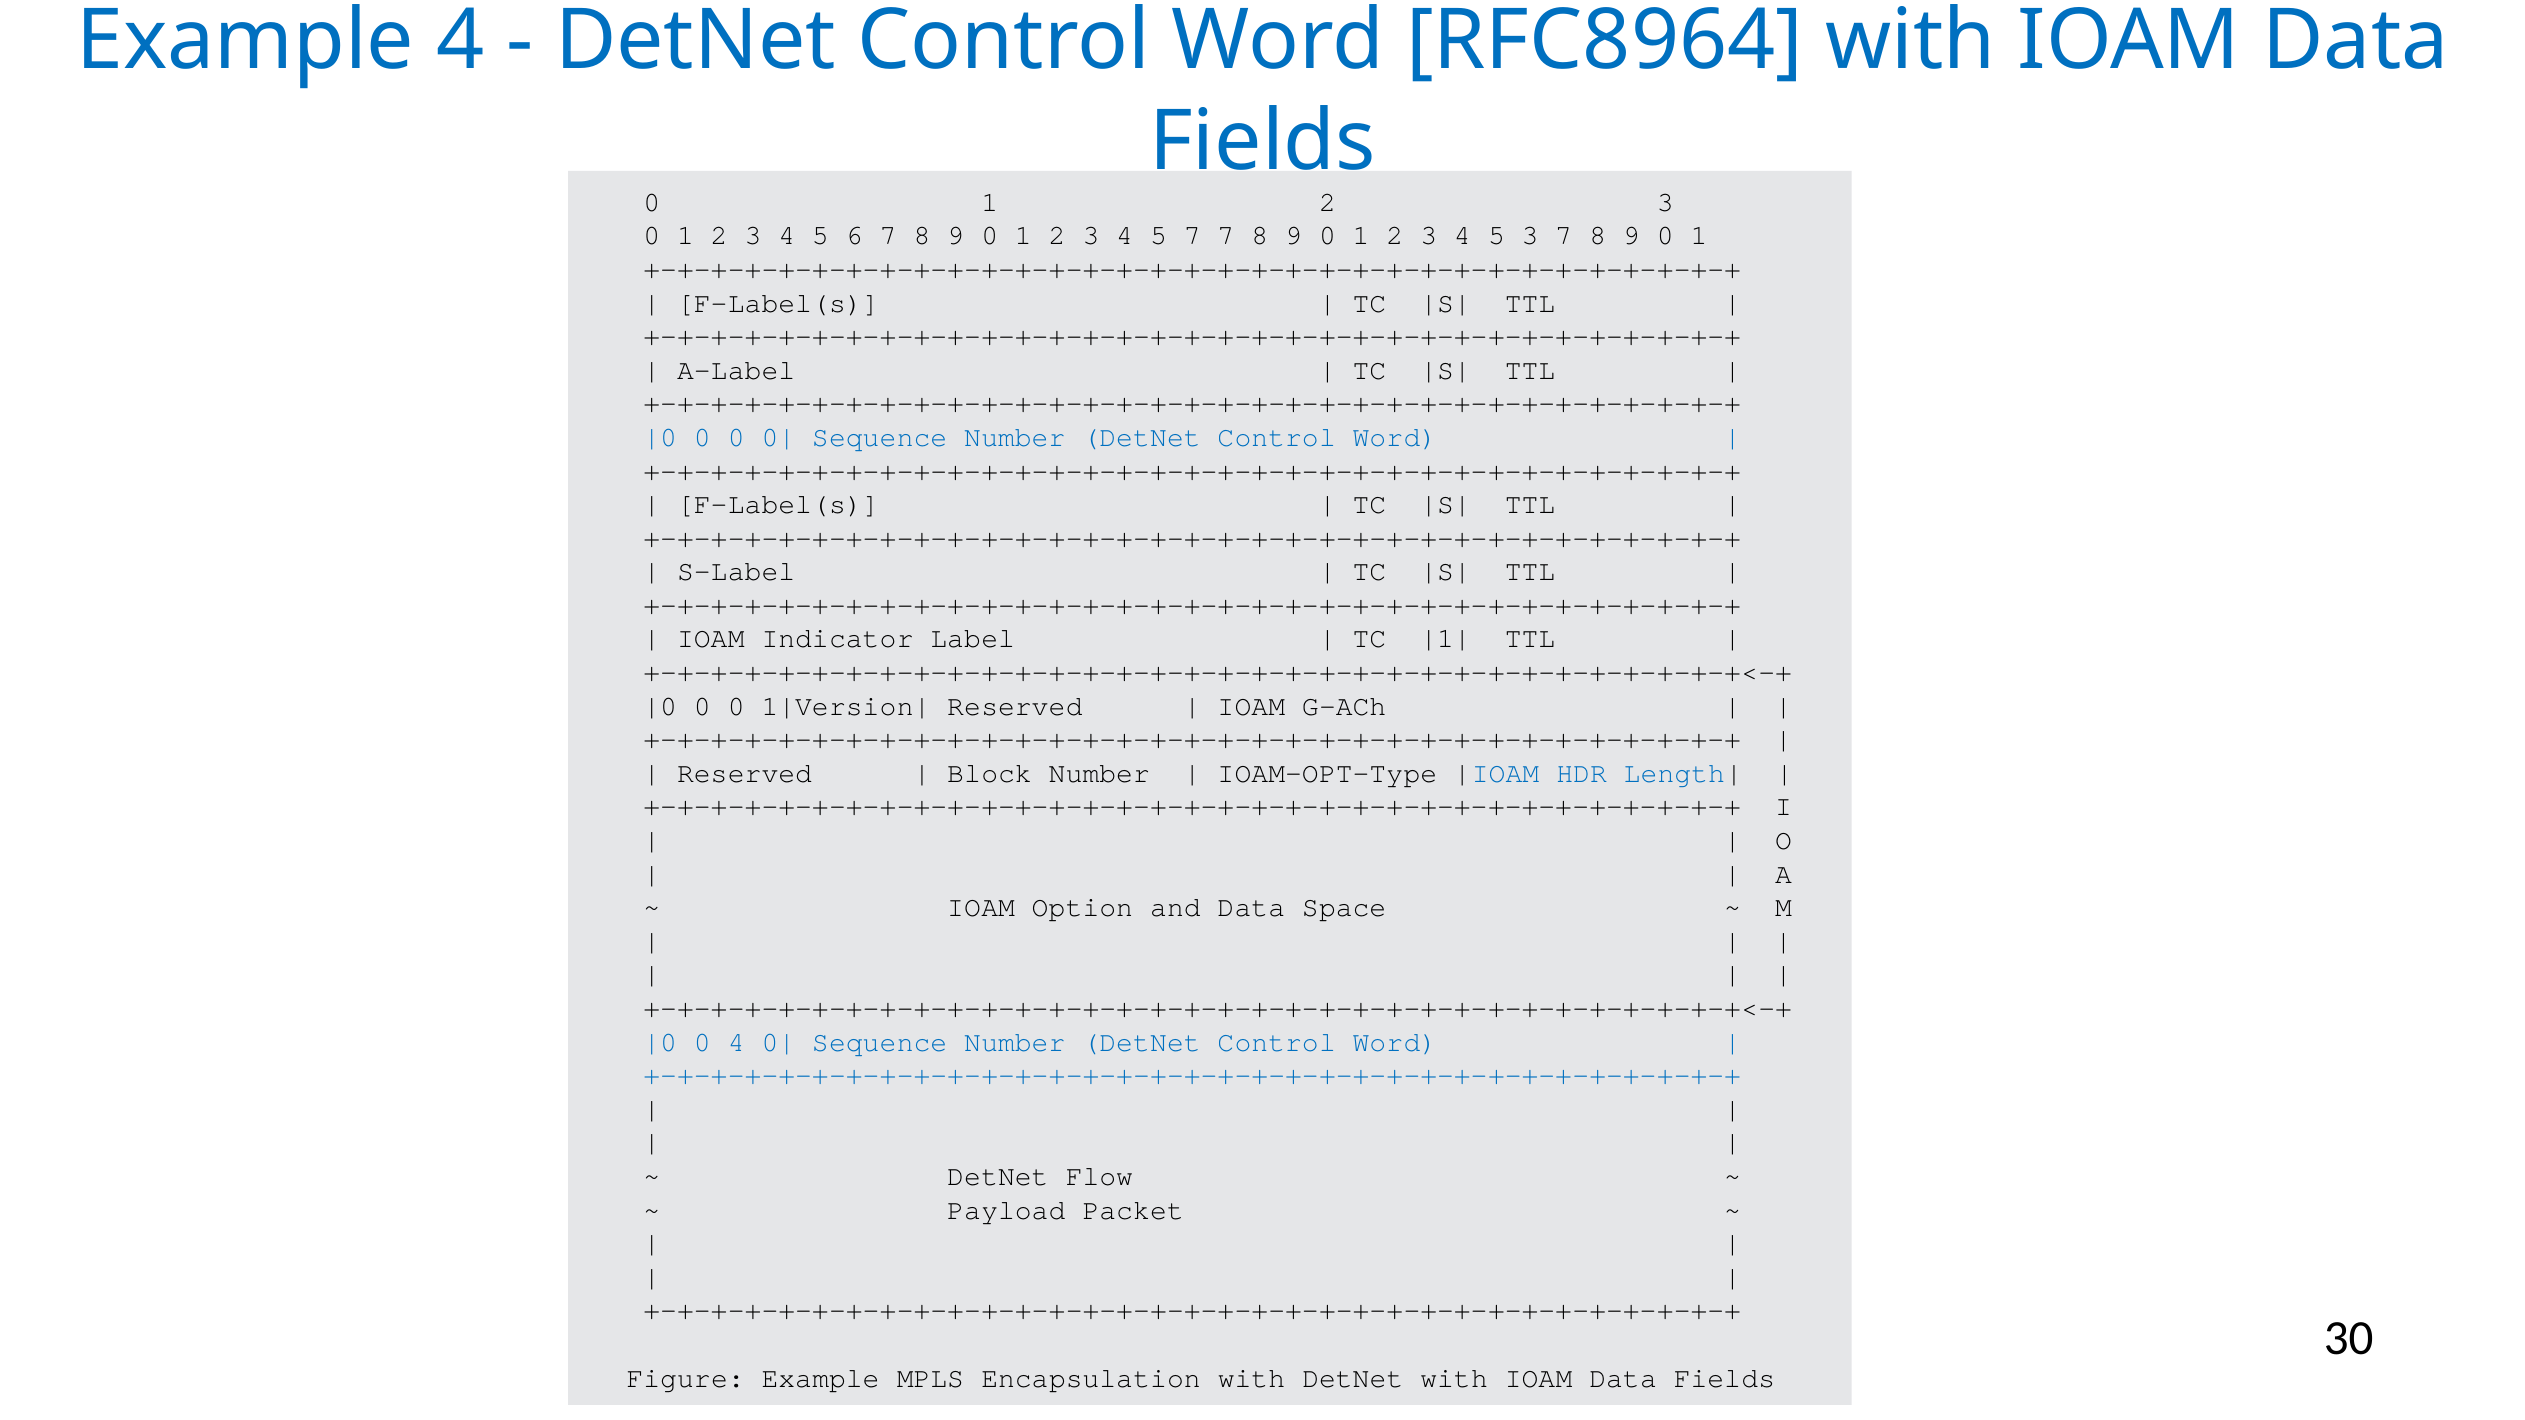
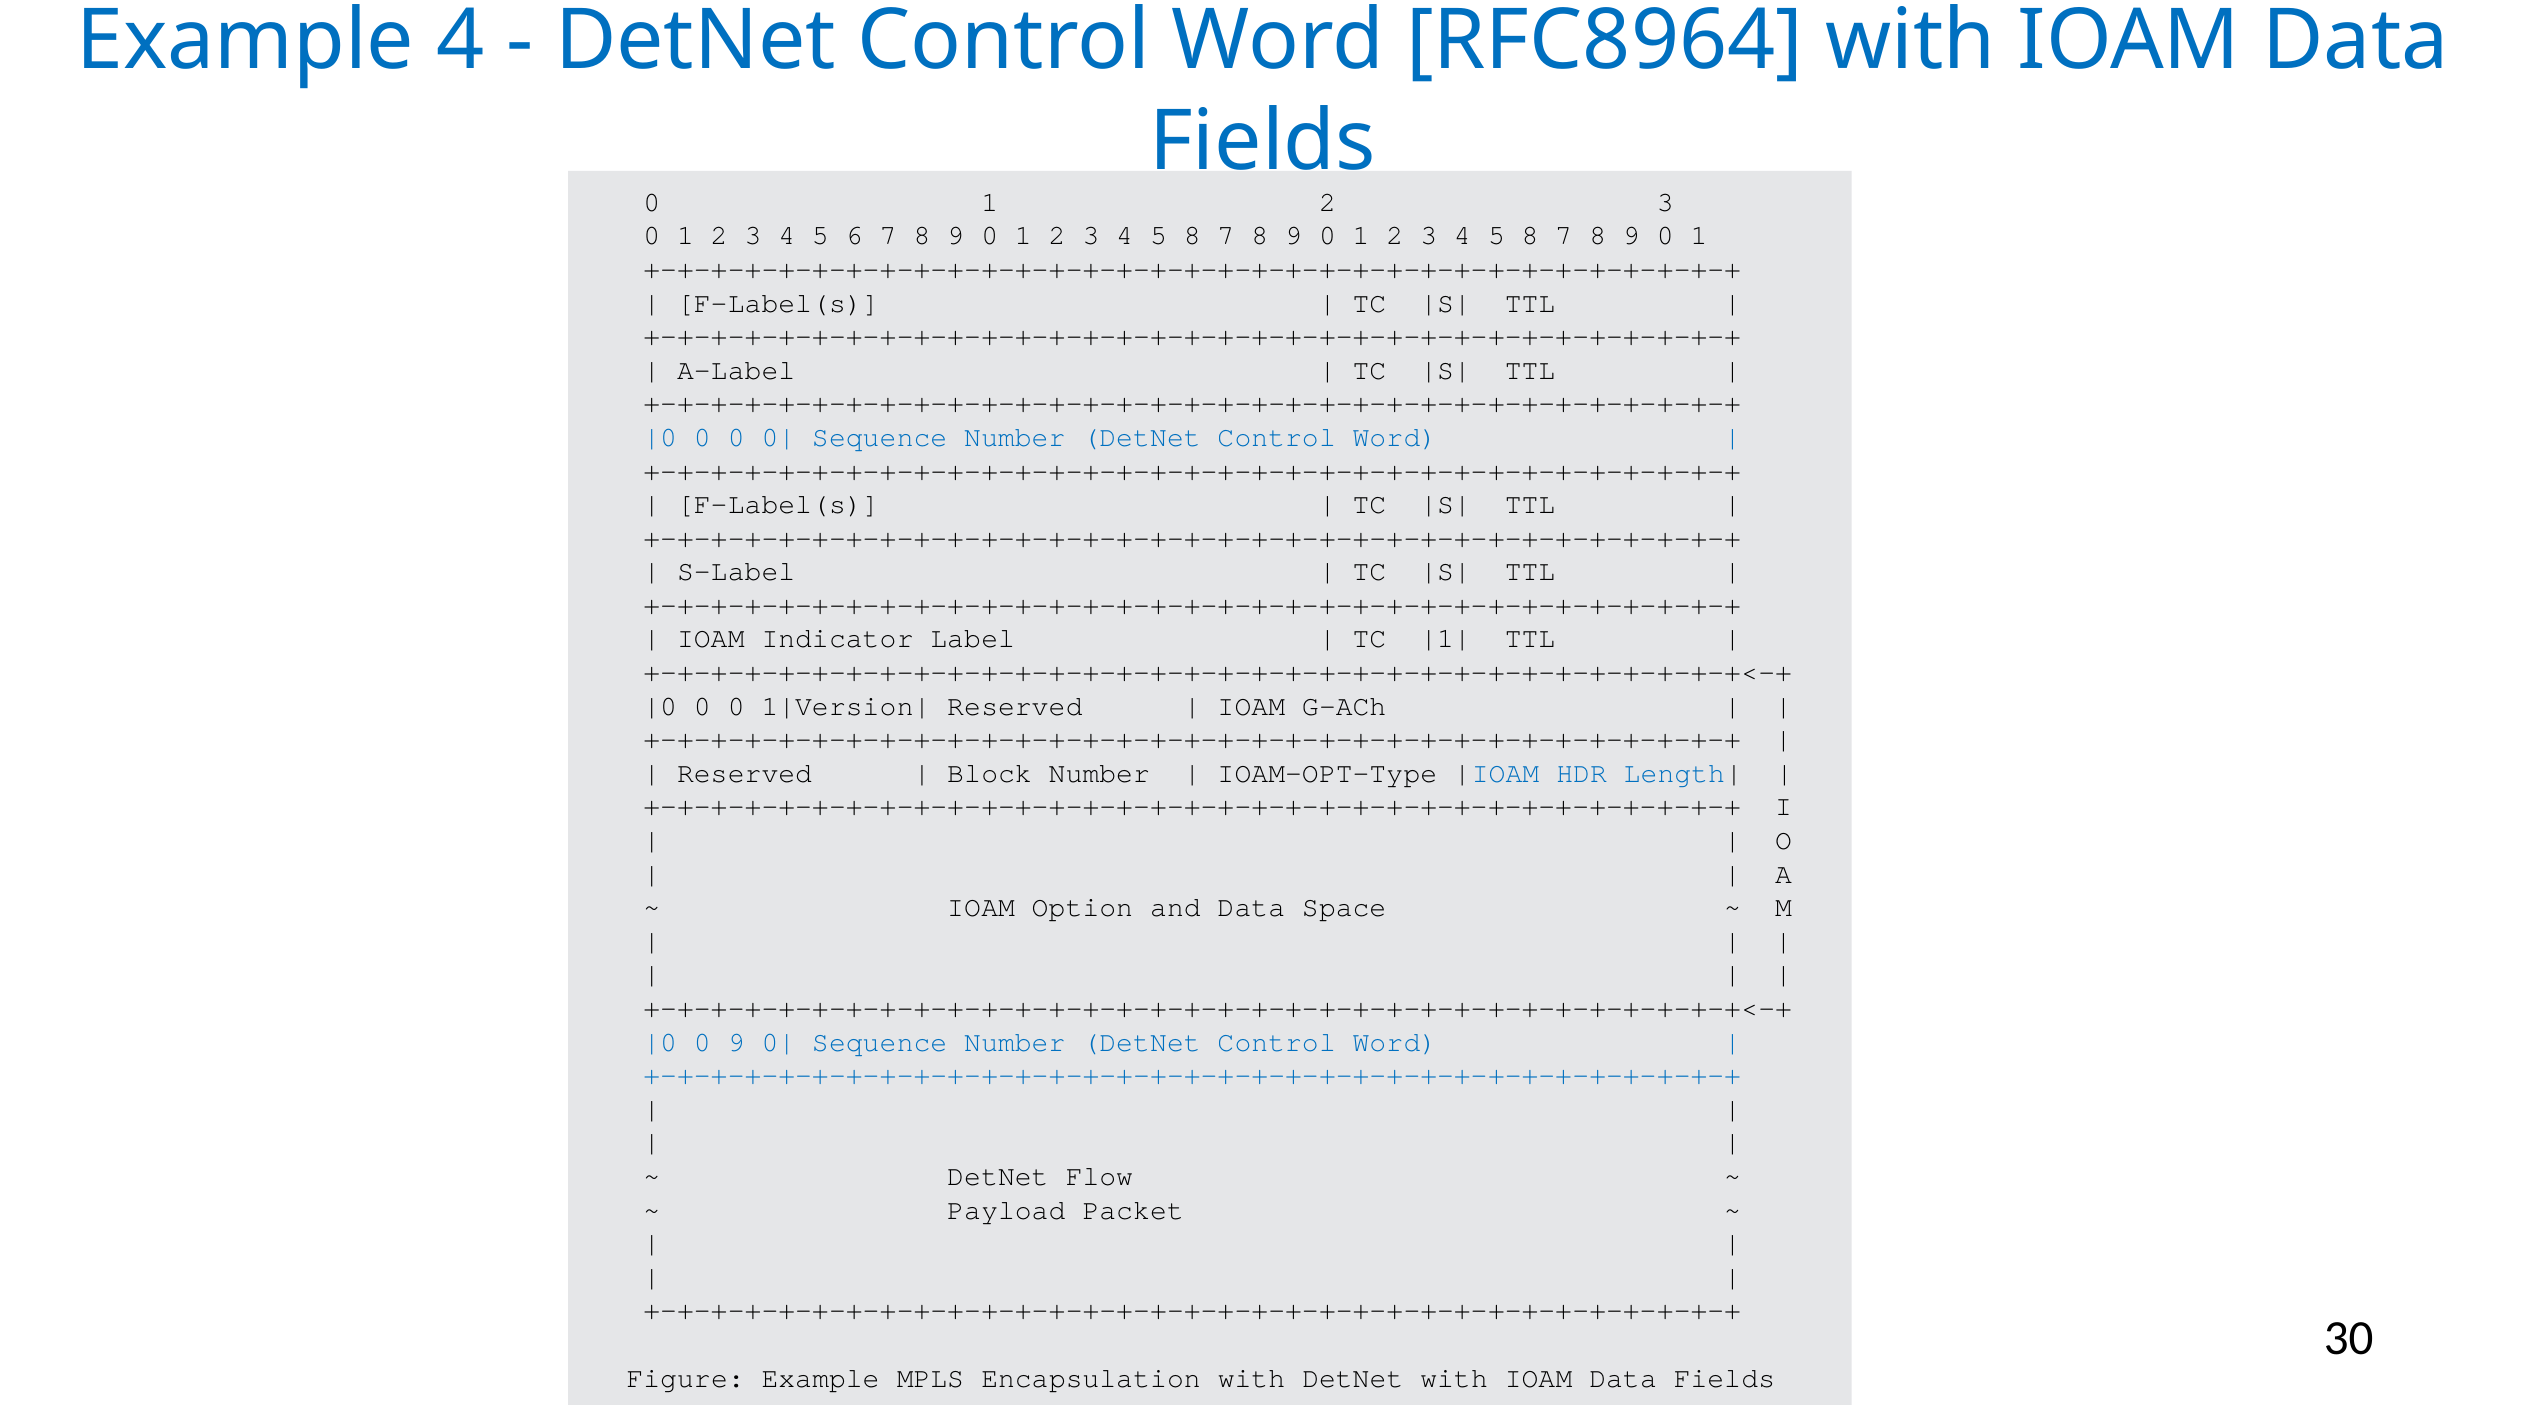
7: 7 -> 8 (1192, 236)
3: 3 -> 8 (1530, 236)
0 4: 4 -> 9 (736, 1042)
